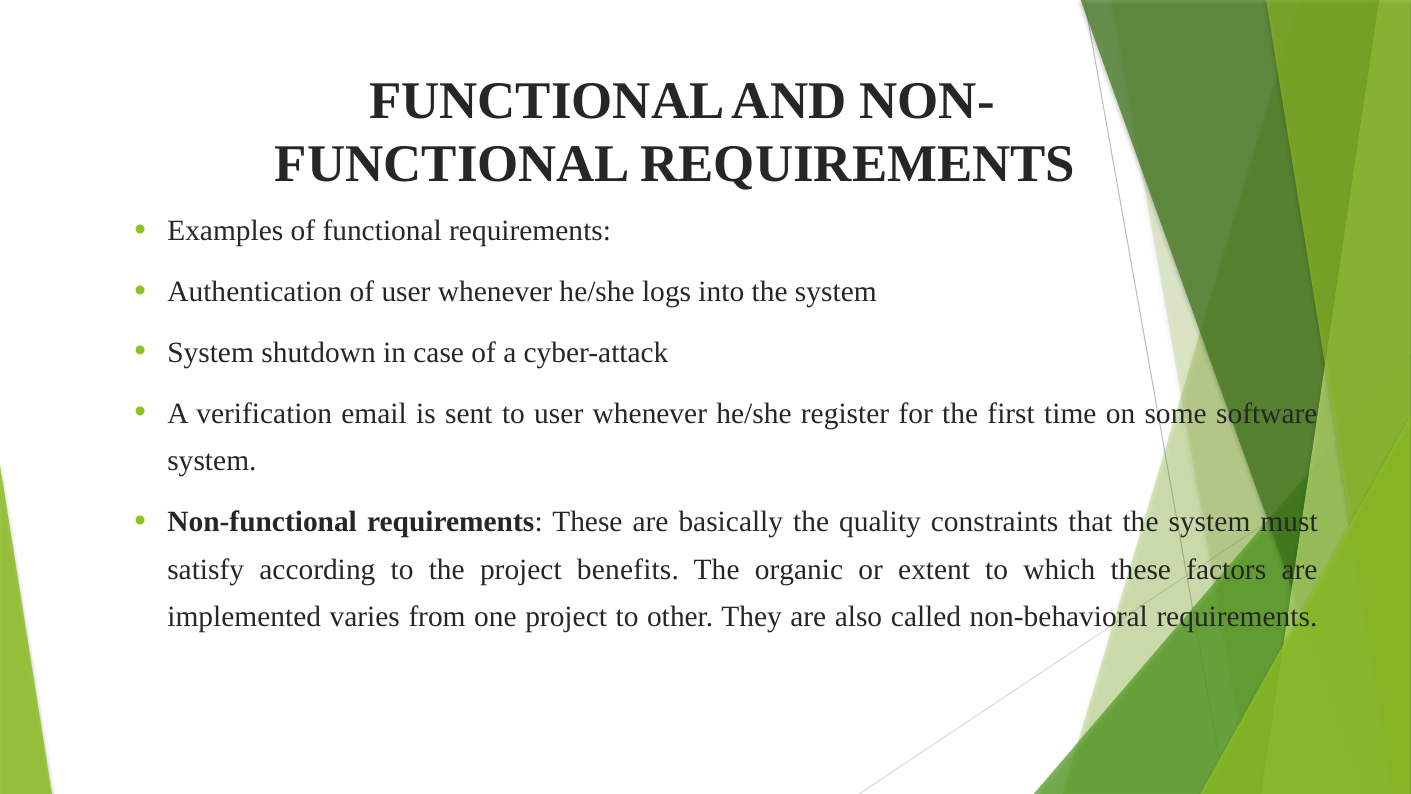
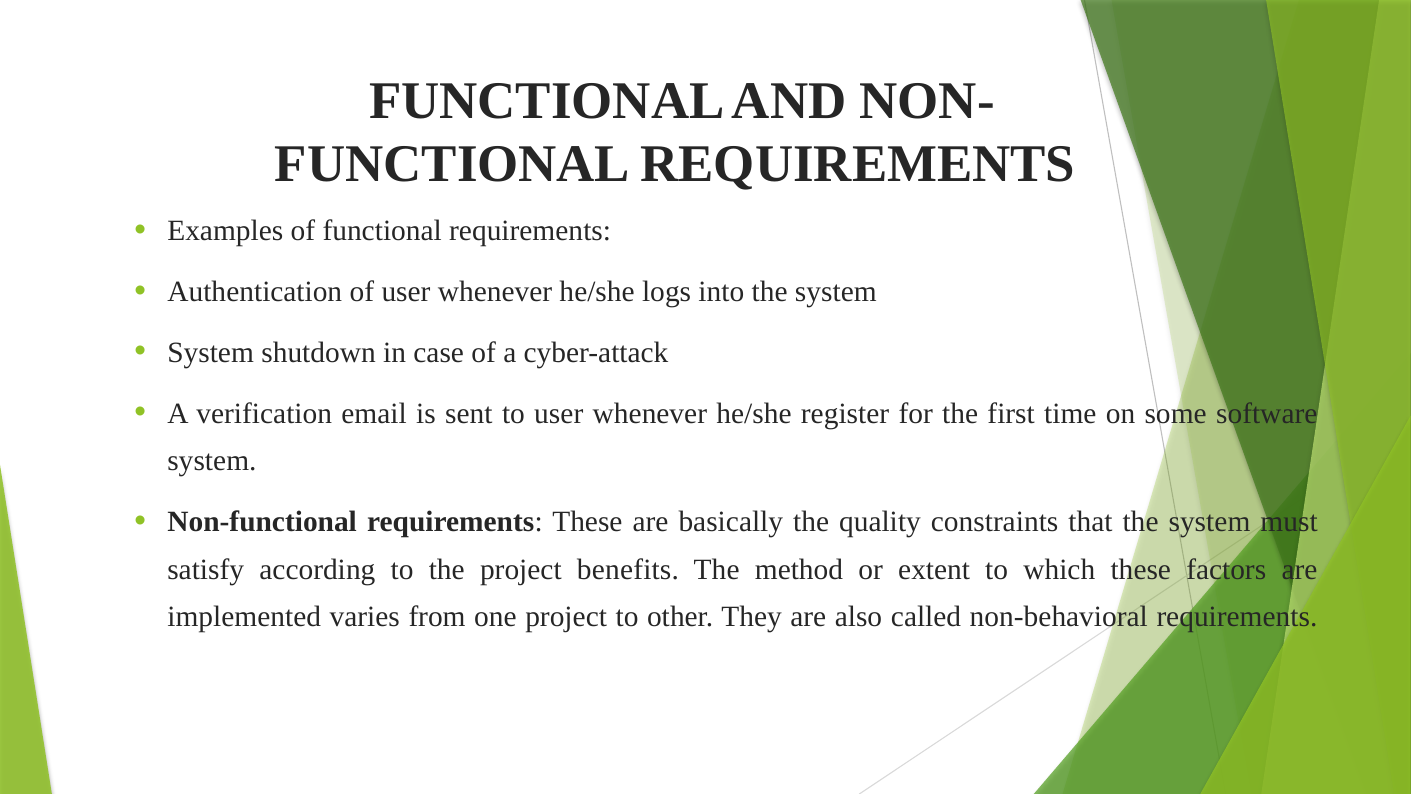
organic: organic -> method (799, 569)
